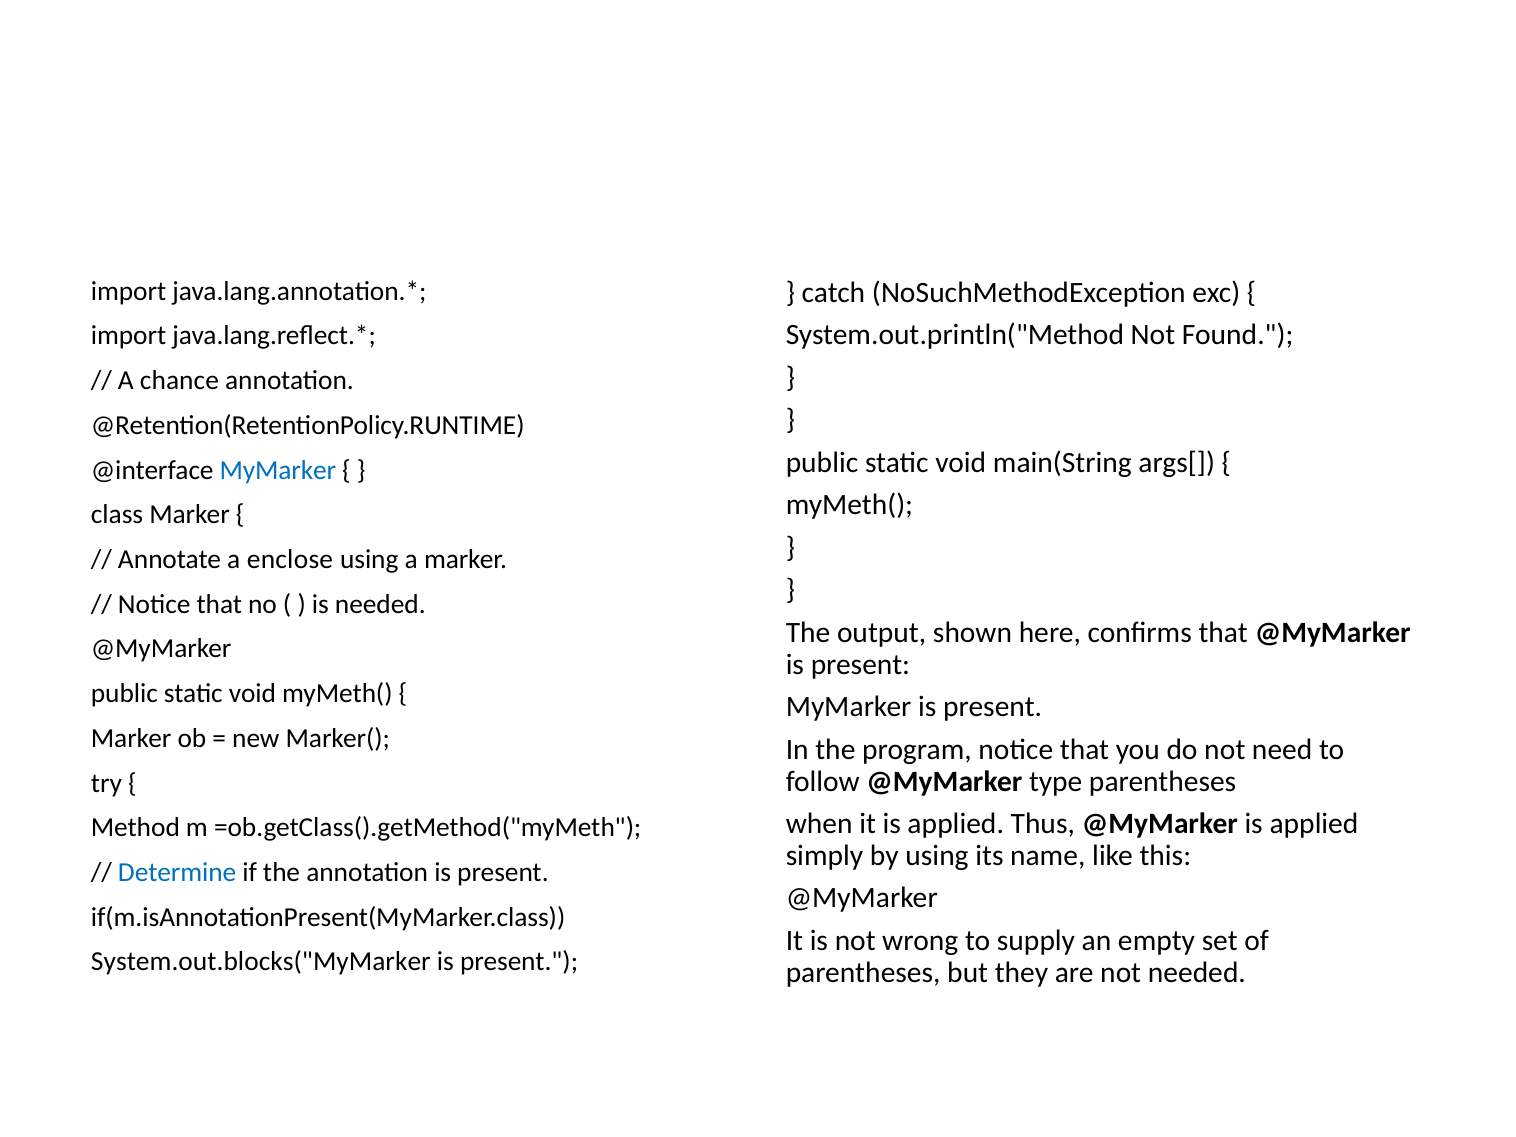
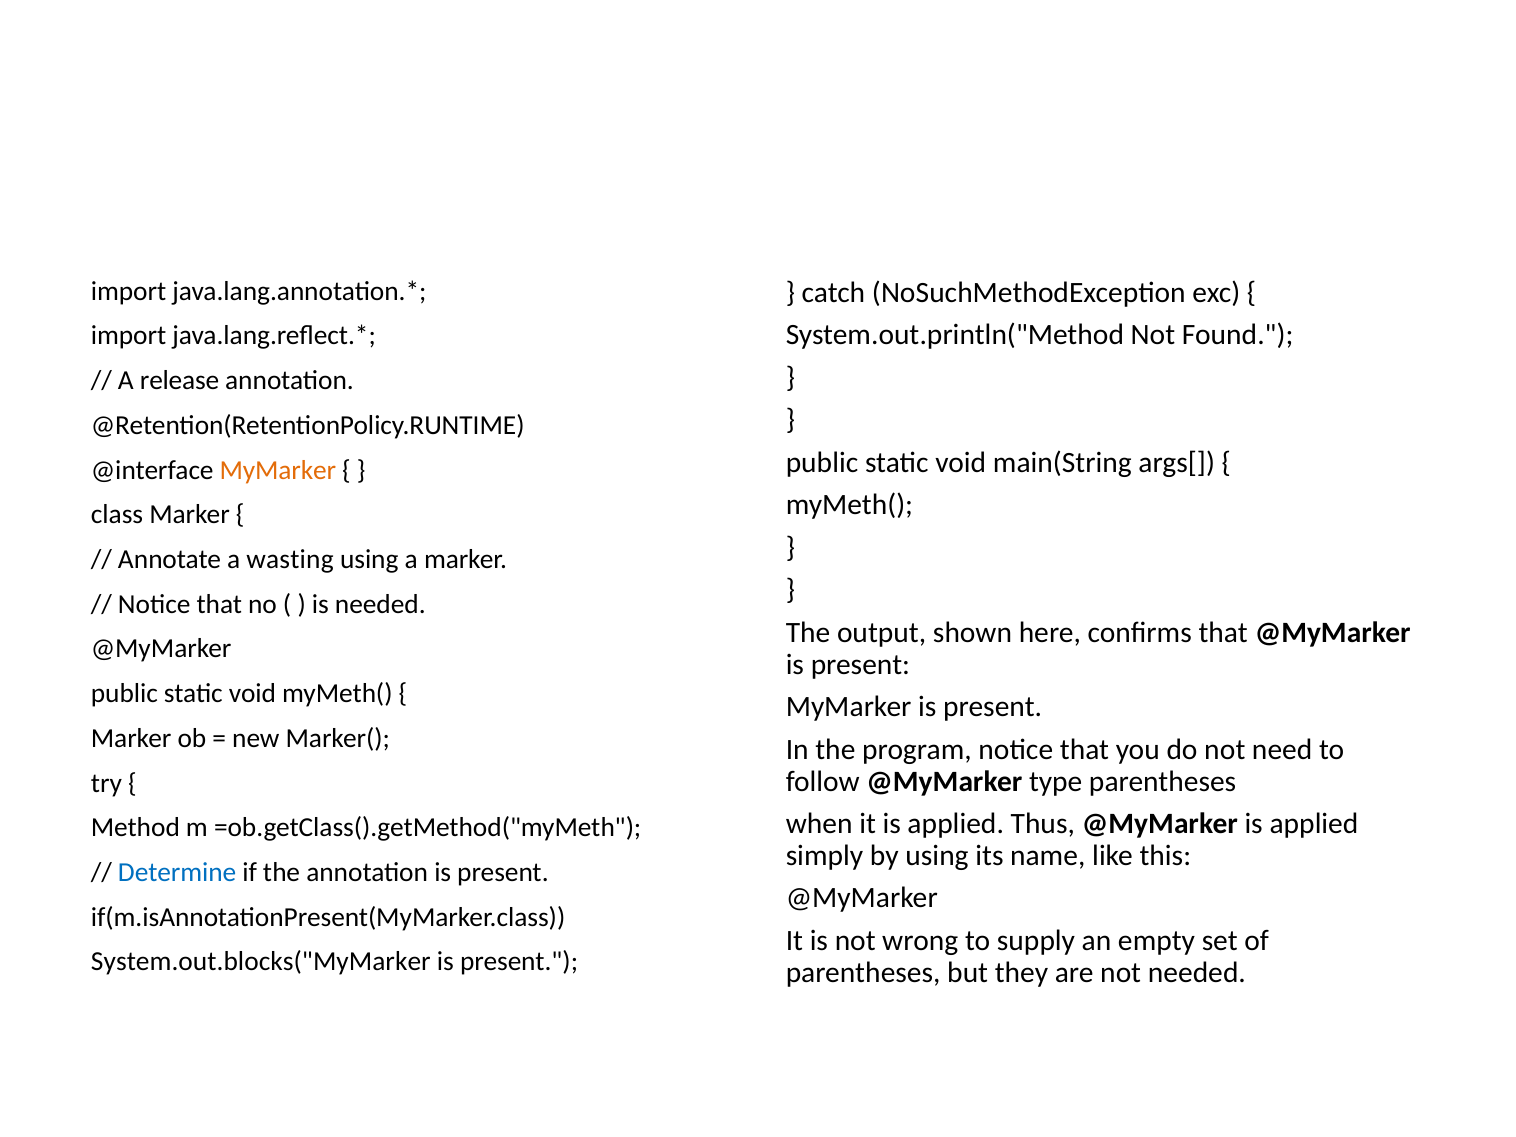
chance: chance -> release (180, 381)
MyMarker colour: blue -> orange (278, 470)
enclose: enclose -> wasting (290, 559)
